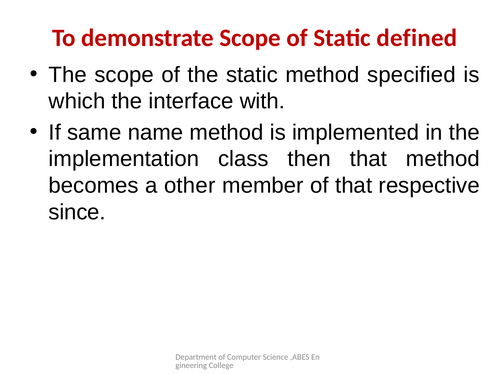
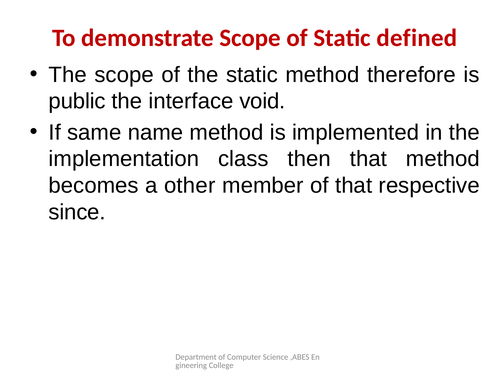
specified: specified -> therefore (412, 75)
which: which -> public (77, 101)
with: with -> void (262, 101)
